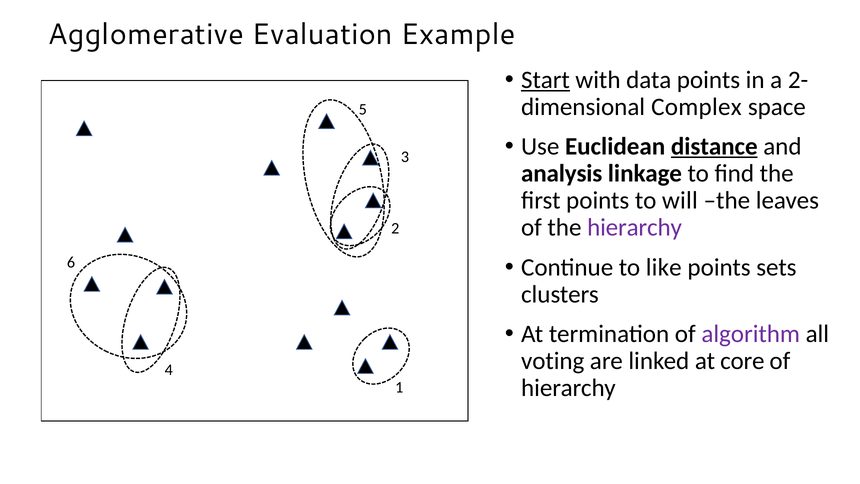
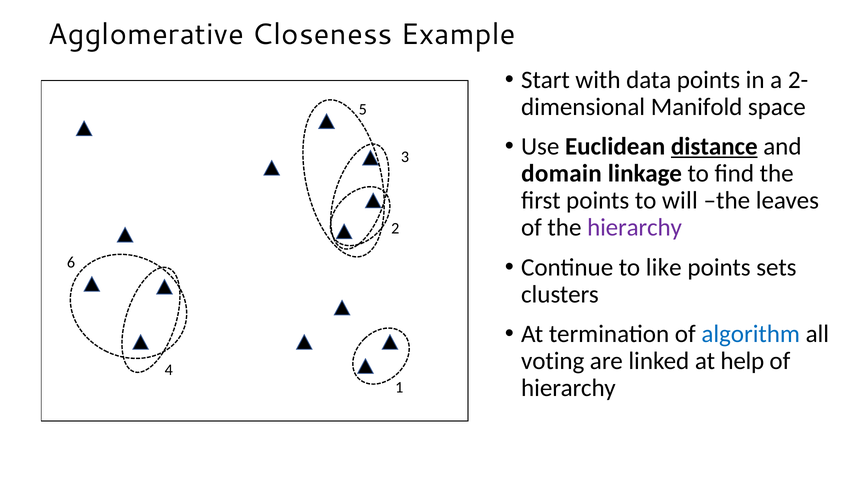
Evaluation: Evaluation -> Closeness (322, 35)
Start underline: present -> none (545, 80)
Complex: Complex -> Manifold (697, 107)
analysis: analysis -> domain (562, 173)
algorithm colour: purple -> blue (751, 334)
core: core -> help (742, 361)
